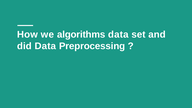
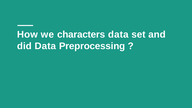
algorithms: algorithms -> characters (81, 35)
